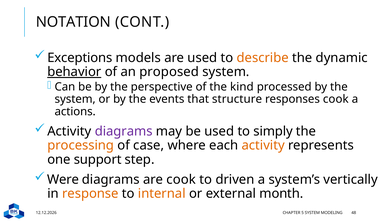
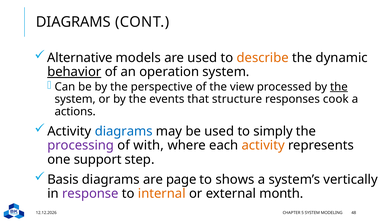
NOTATION: NOTATION -> DIAGRAMS (73, 22)
Exceptions: Exceptions -> Alternative (80, 58)
proposed: proposed -> operation (169, 72)
kind: kind -> view (242, 87)
the underline: none -> present (339, 87)
diagrams colour: purple -> blue (124, 131)
processing colour: orange -> purple (81, 145)
case: case -> with (149, 145)
Were: Were -> Basis (63, 179)
are cook: cook -> page (181, 179)
driven: driven -> shows (235, 179)
response colour: orange -> purple (90, 193)
